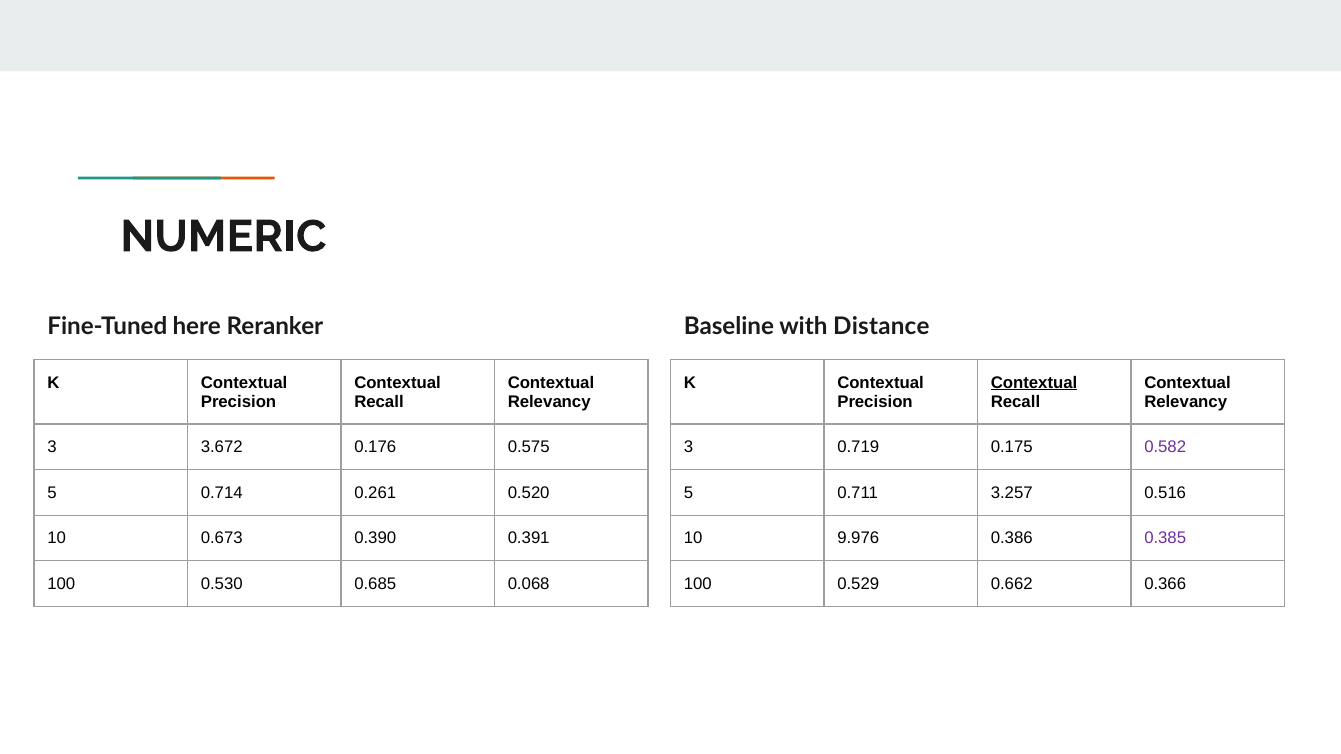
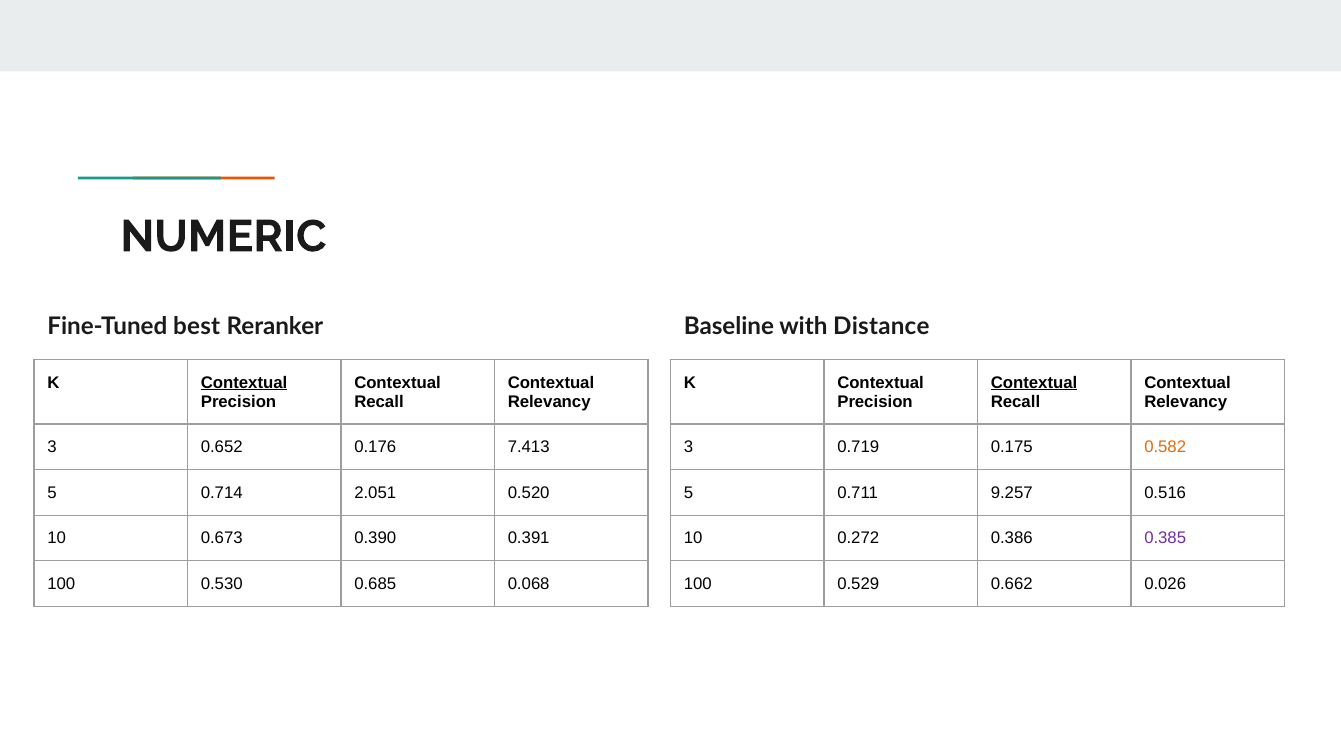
here: here -> best (197, 327)
Contextual underline: none -> present (244, 383)
3.672: 3.672 -> 0.652 (222, 447)
0.575: 0.575 -> 7.413 (529, 447)
0.582 colour: purple -> orange (1165, 447)
0.261: 0.261 -> 2.051 (375, 493)
3.257: 3.257 -> 9.257 (1012, 493)
9.976: 9.976 -> 0.272 (858, 538)
0.366: 0.366 -> 0.026 (1165, 584)
